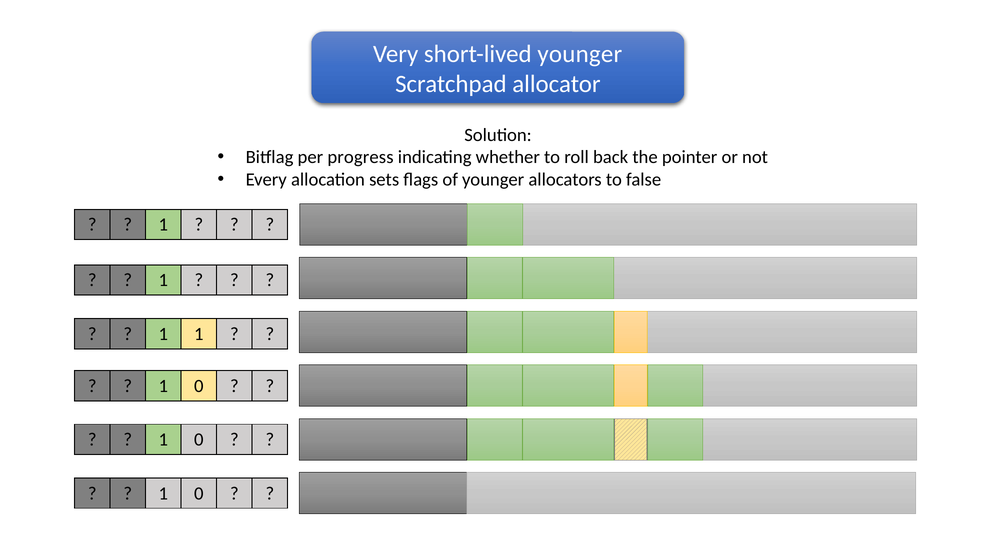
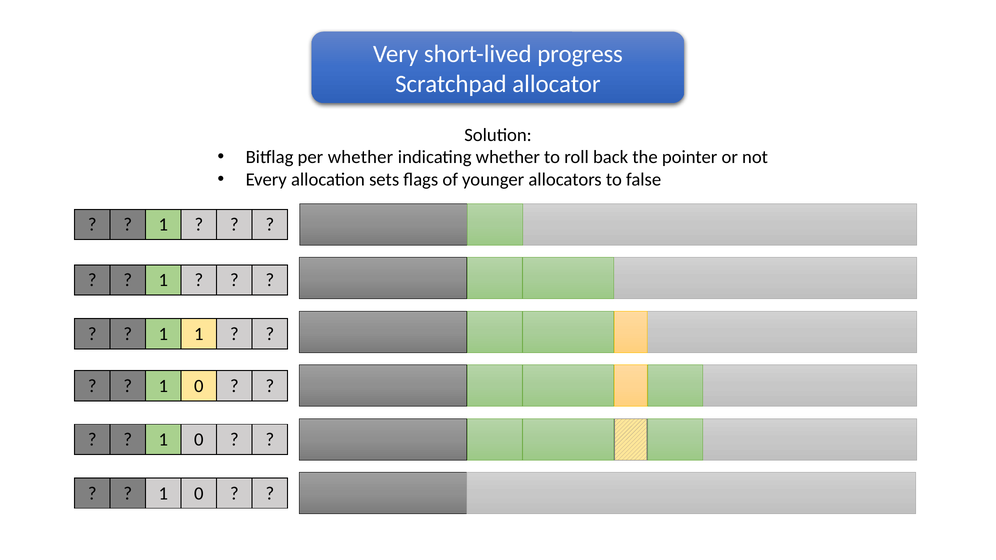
short-lived younger: younger -> progress (580, 54)
per progress: progress -> whether (360, 157)
